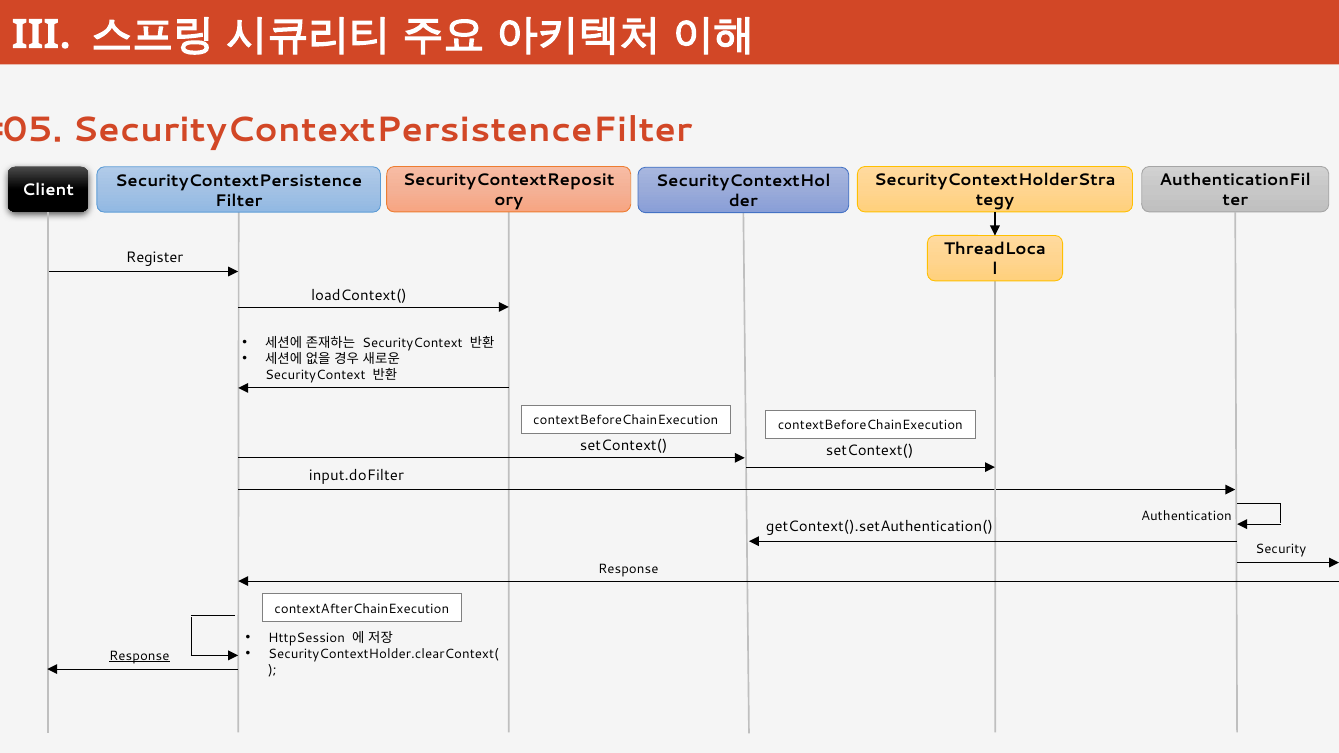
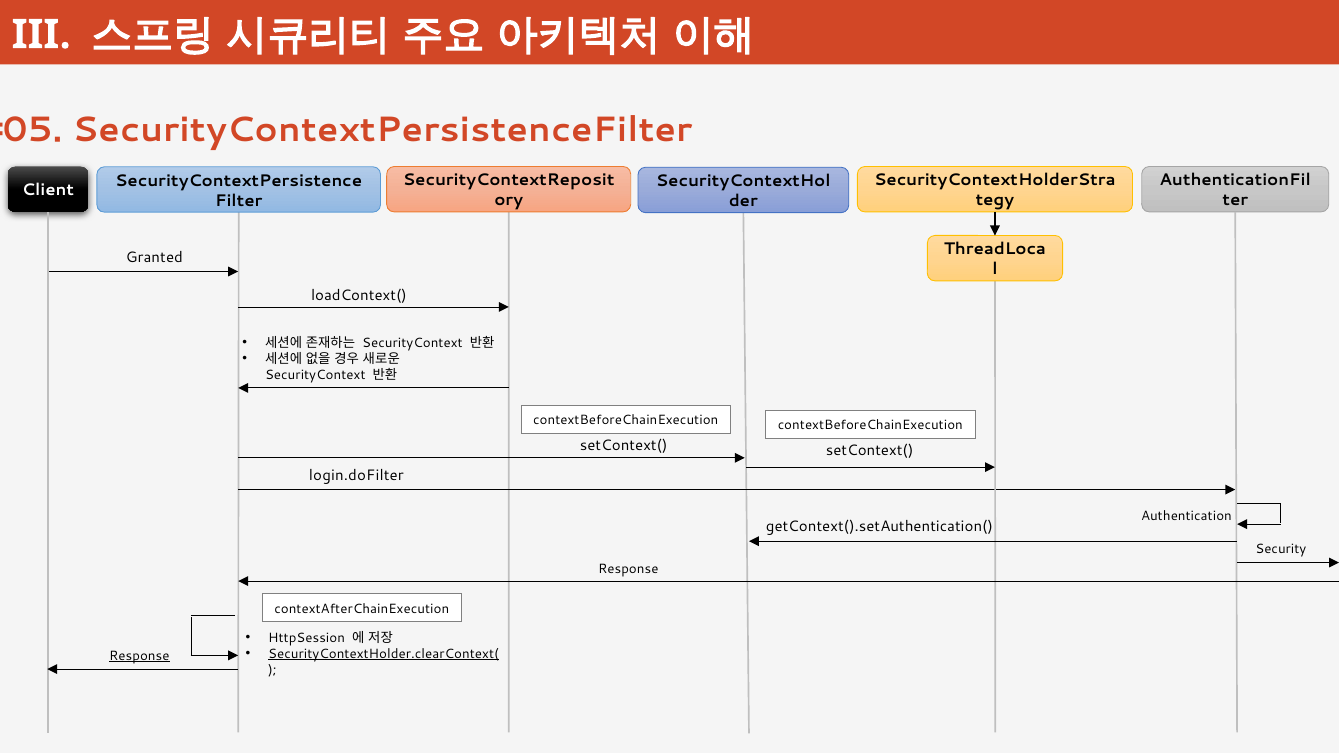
Register: Register -> Granted (154, 257)
input.doFilter: input.doFilter -> login.doFilter (356, 476)
SecurityContextHolder.clearContext( underline: none -> present (384, 654)
